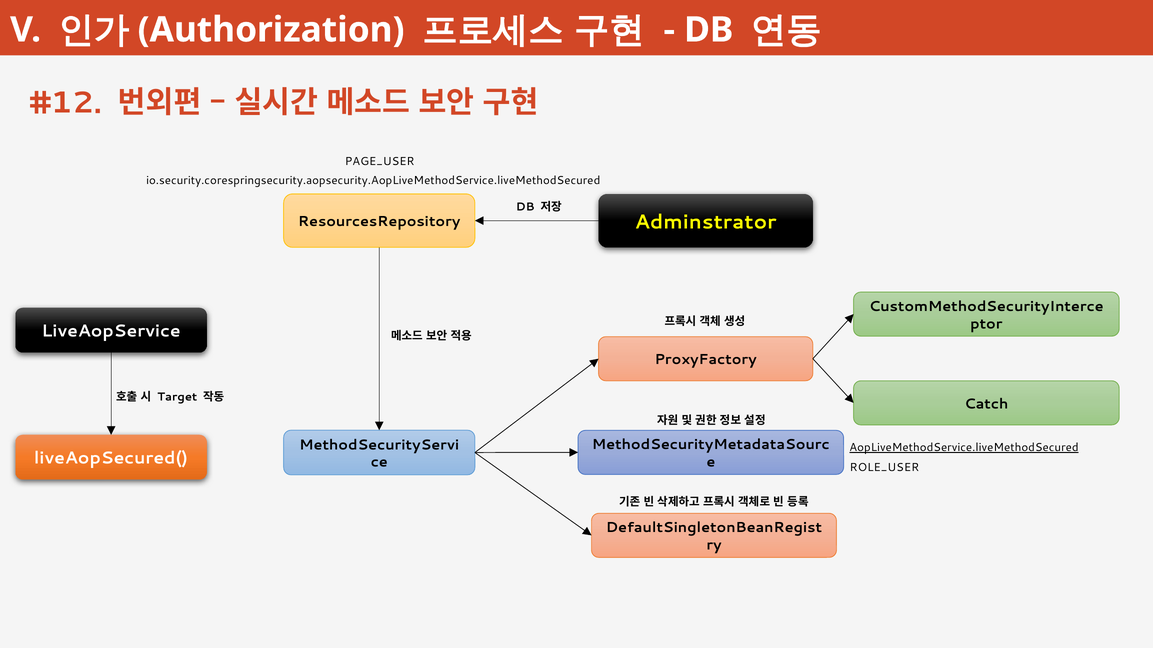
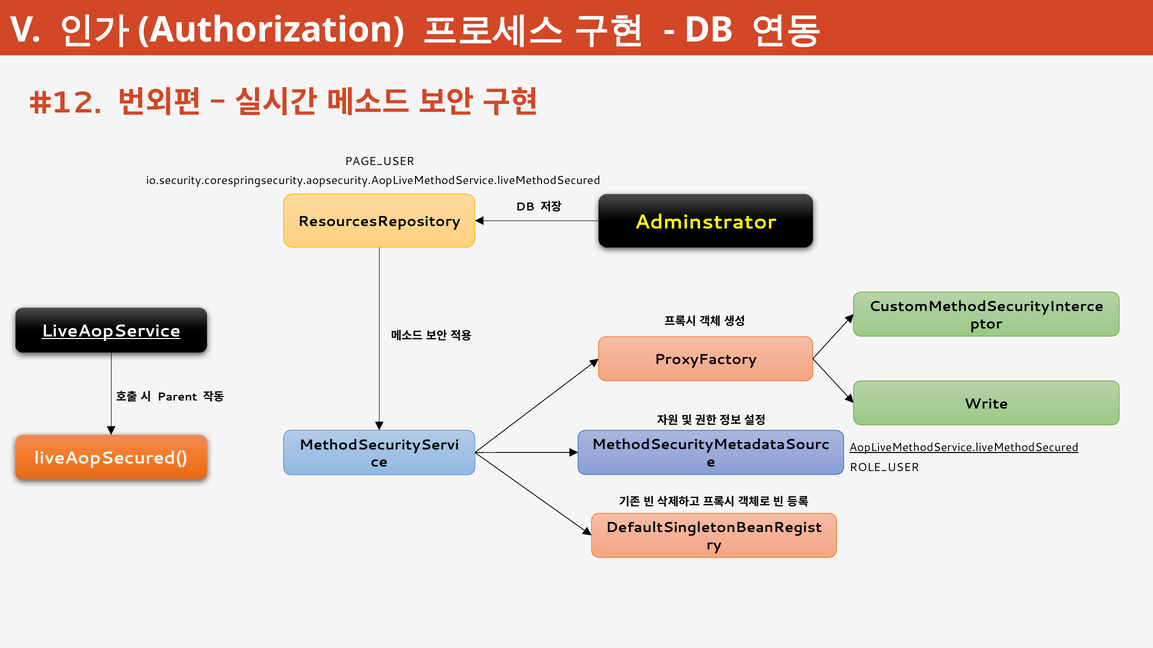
LiveAopService underline: none -> present (111, 332)
Target: Target -> Parent (177, 398)
Catch: Catch -> Write (986, 404)
